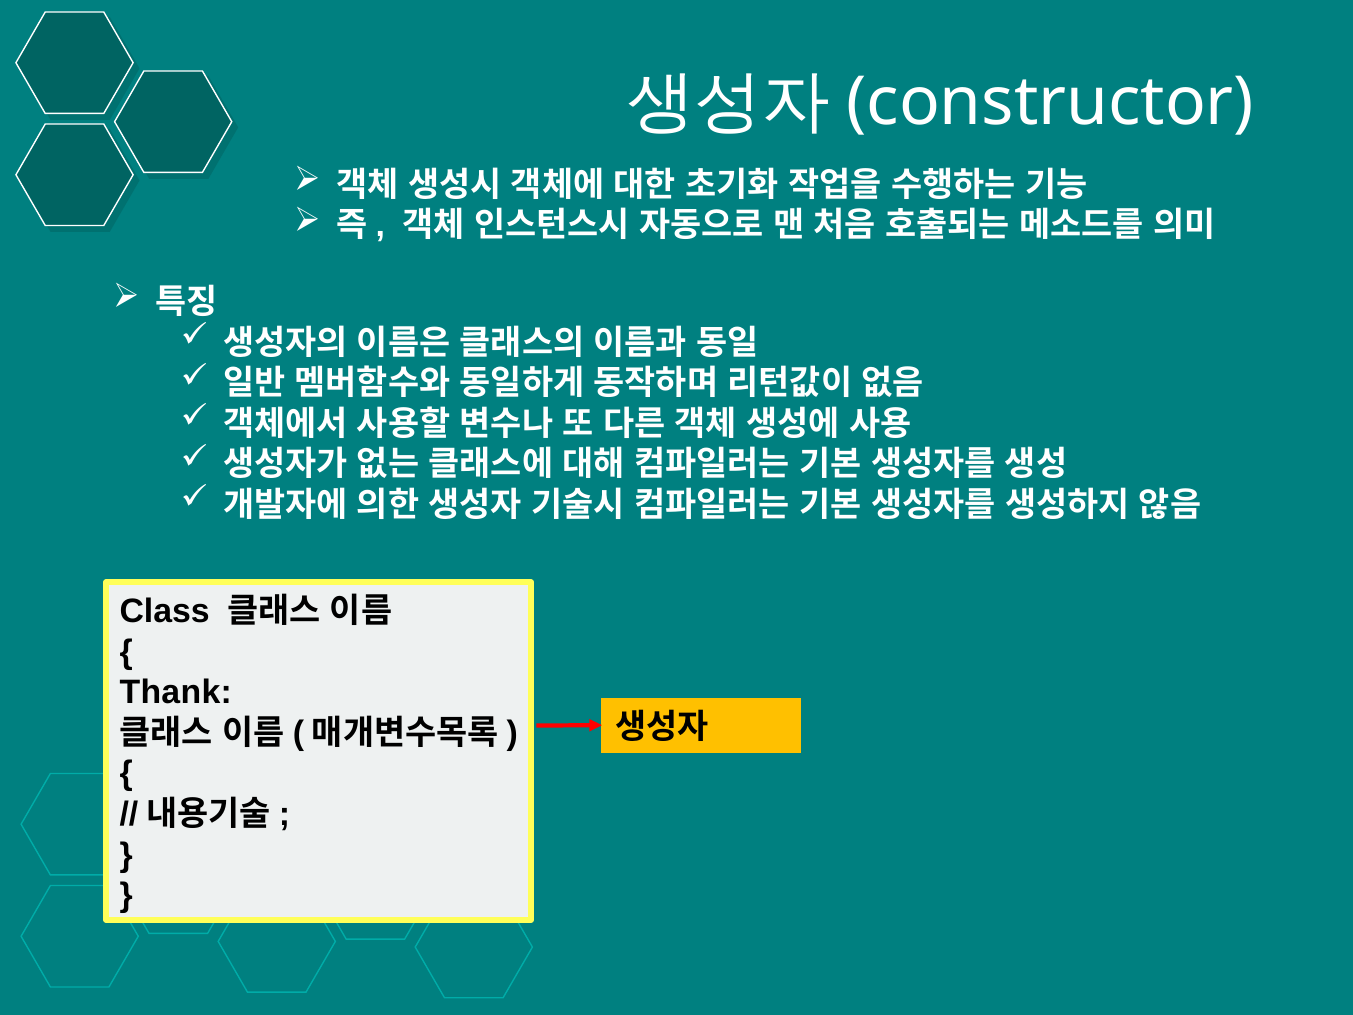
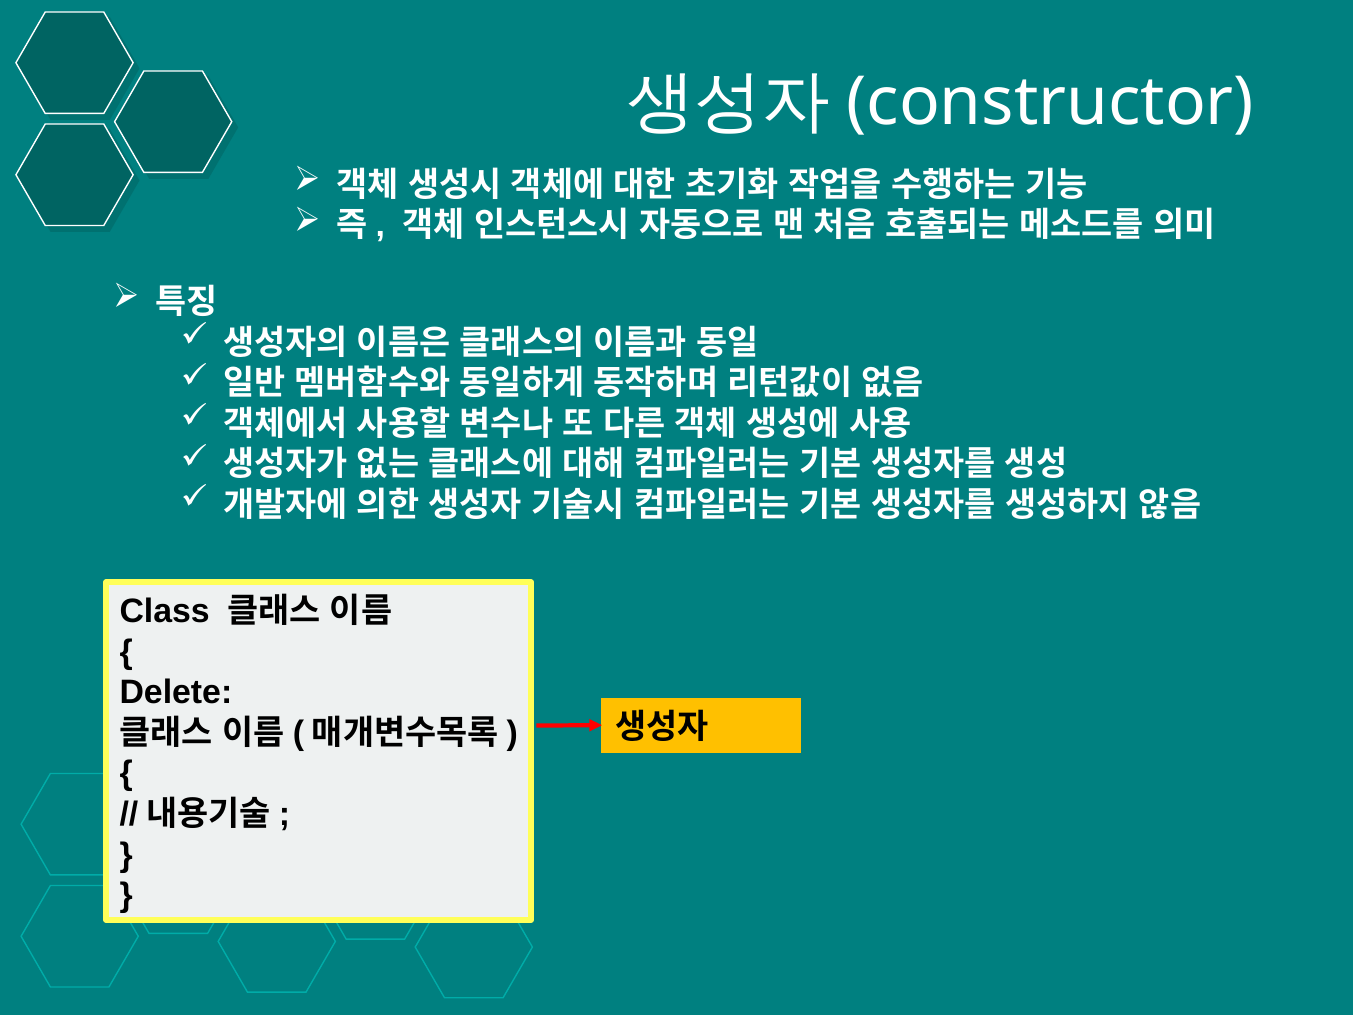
Thank: Thank -> Delete (176, 692)
